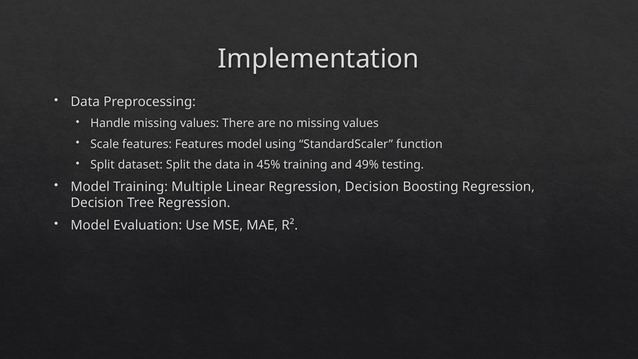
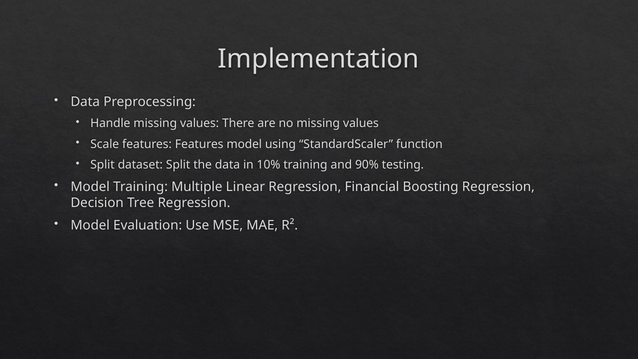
45%: 45% -> 10% (269, 165)
49%: 49% -> 90% (367, 165)
Linear Regression Decision: Decision -> Financial (372, 187)
